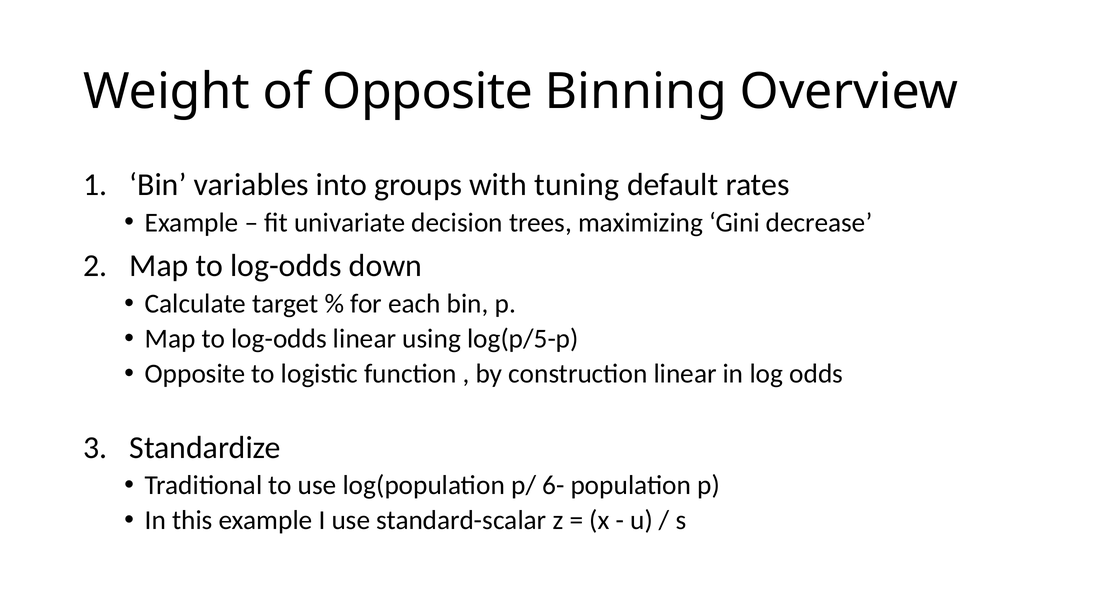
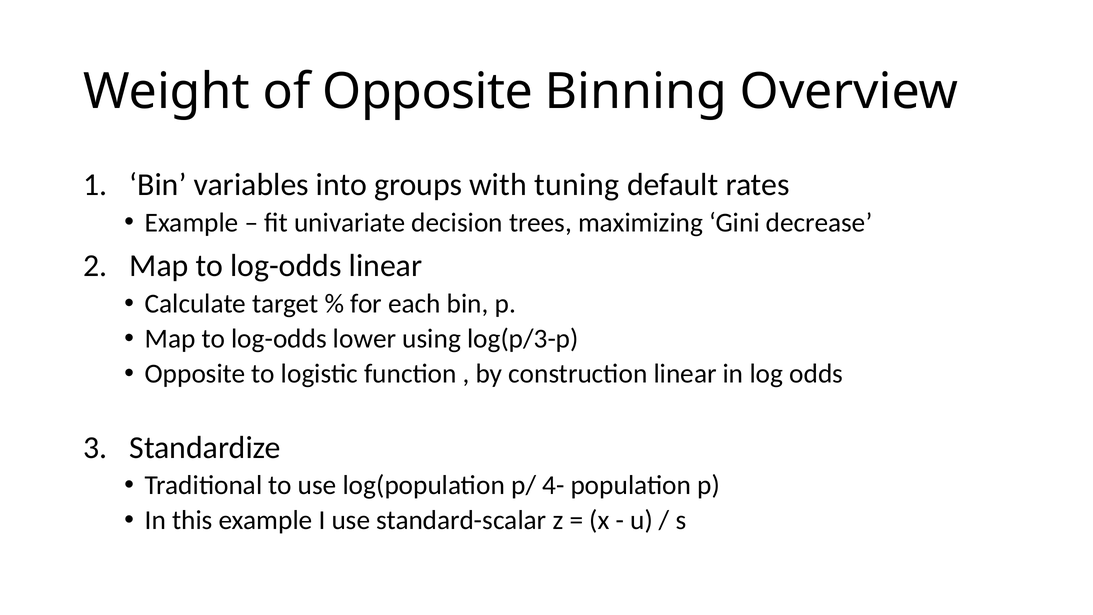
log-odds down: down -> linear (386, 266)
log-odds linear: linear -> lower (365, 339)
log(p/5-p: log(p/5-p -> log(p/3-p (523, 339)
6-: 6- -> 4- (553, 485)
